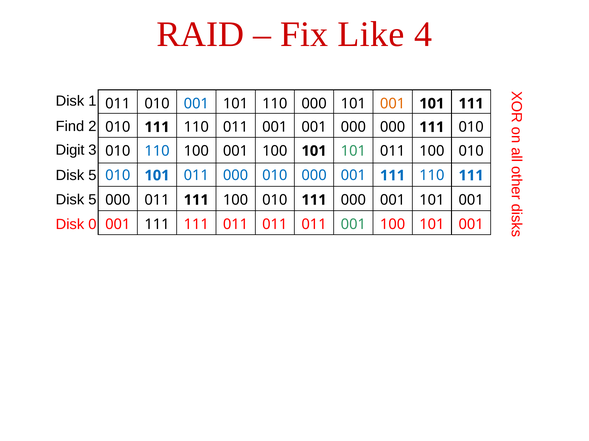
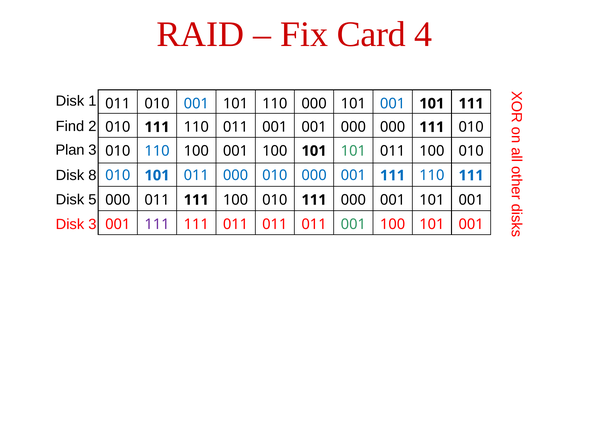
Like: Like -> Card (371, 34)
001 colour: orange -> blue (393, 104)
Digit: Digit -> Plan (70, 150)
5: 5 -> 8 (92, 175)
Disk 0: 0 -> 3 (92, 225)
111 colour: black -> purple (157, 225)
